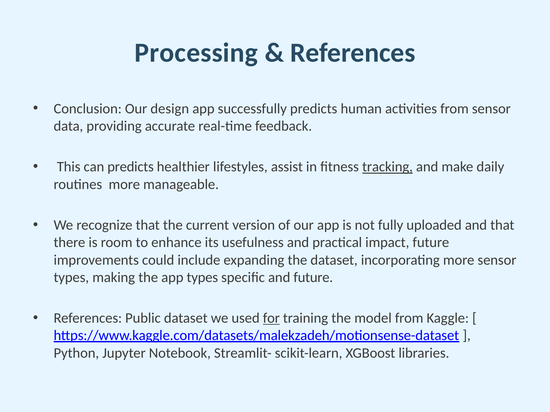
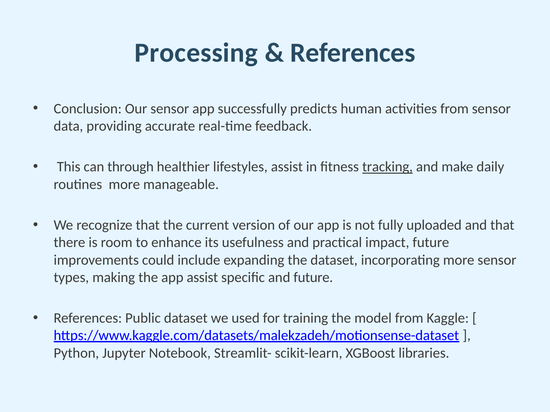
Our design: design -> sensor (170, 109)
can predicts: predicts -> through (131, 167)
app types: types -> assist (202, 278)
for underline: present -> none (271, 319)
